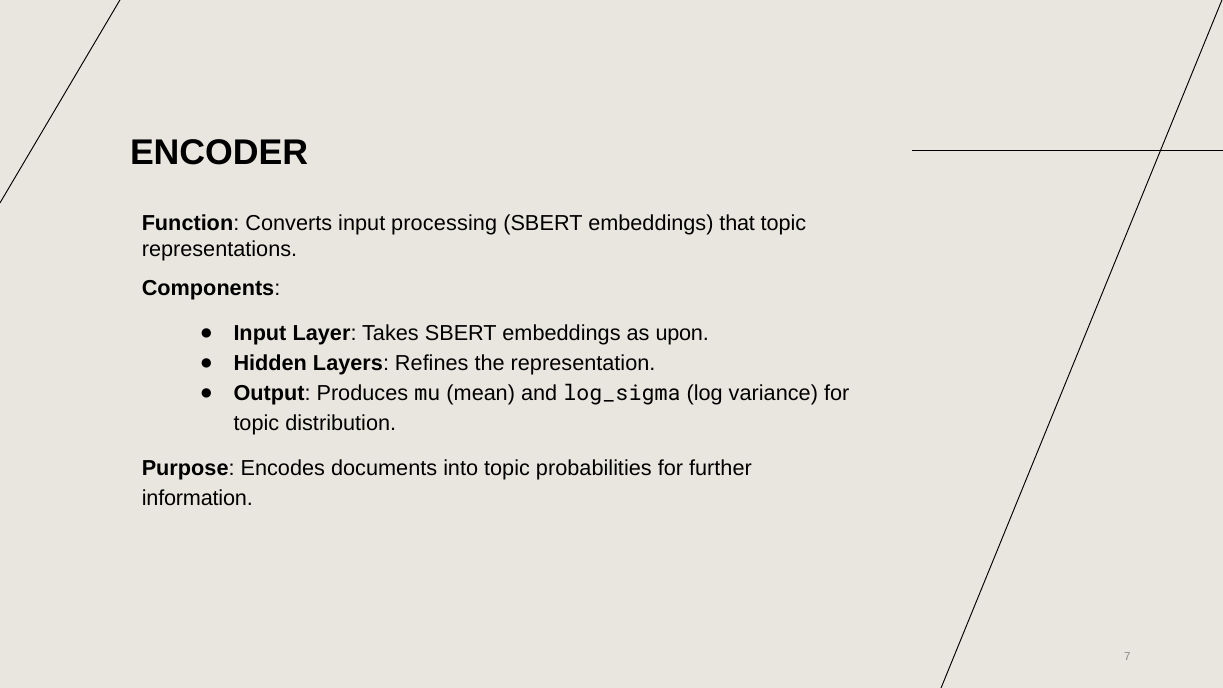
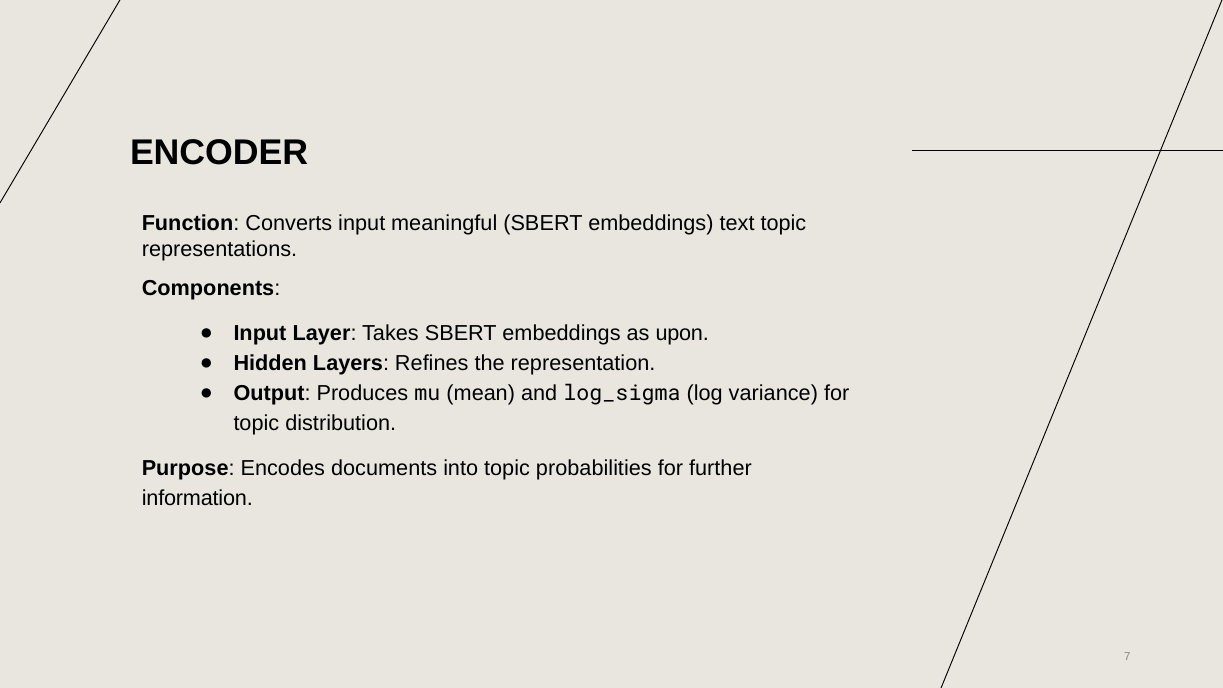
processing: processing -> meaningful (444, 224)
that: that -> text (737, 224)
